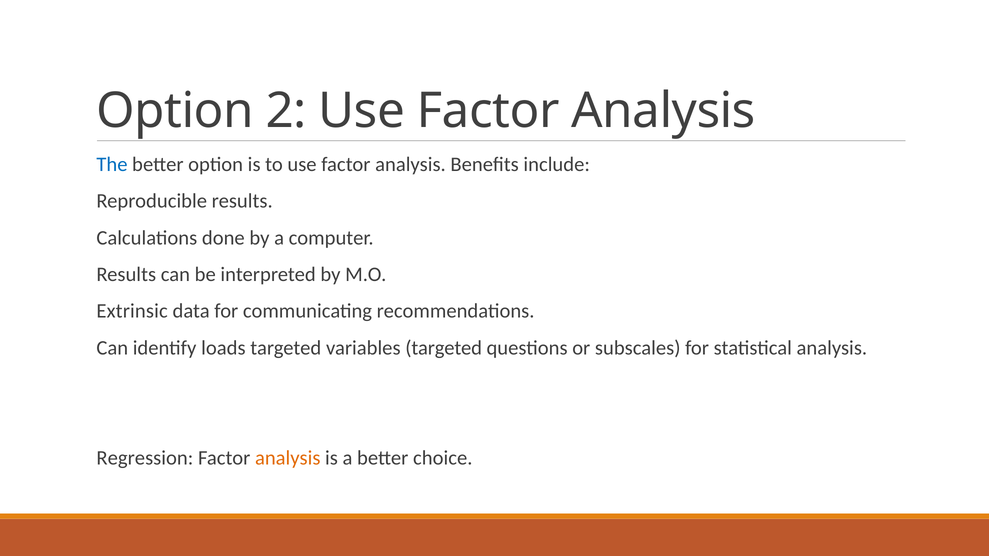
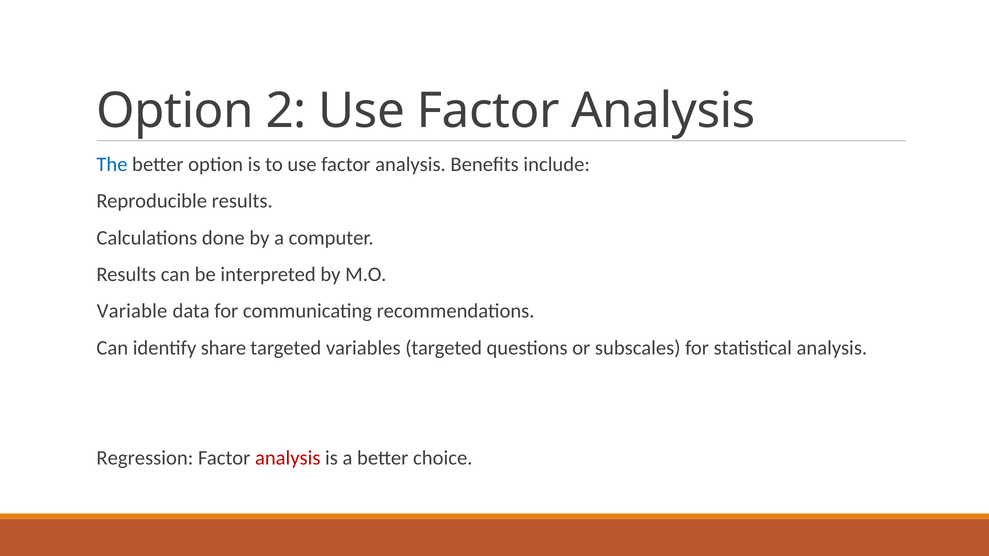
Extrinsic: Extrinsic -> Variable (132, 311)
loads: loads -> share (224, 348)
analysis colour: orange -> red (288, 458)
